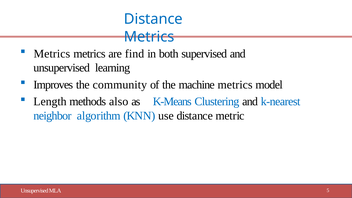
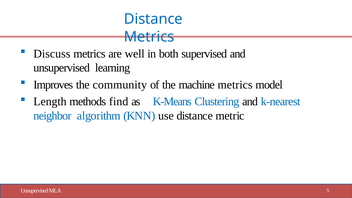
Metrics: Metrics -> Discuss (52, 54)
find: find -> well (135, 54)
also: also -> find (119, 102)
